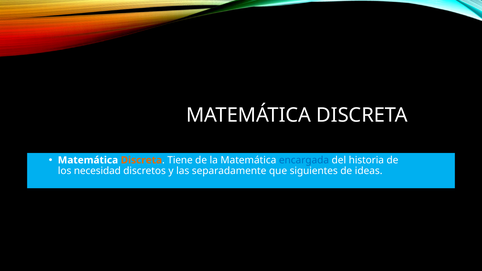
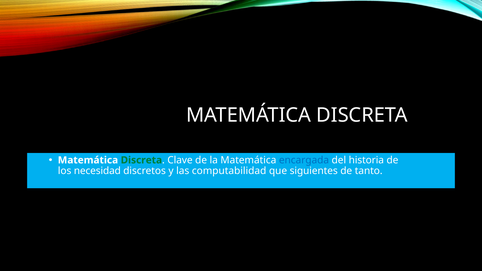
Discreta colour: orange -> green (141, 160)
Tiene: Tiene -> Clave (180, 160)
separadamente: separadamente -> computabilidad (229, 171)
ideas: ideas -> tanto (369, 171)
